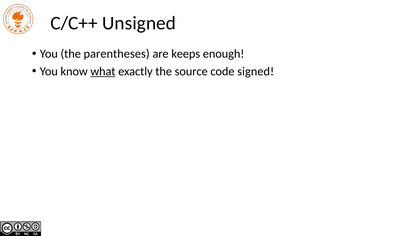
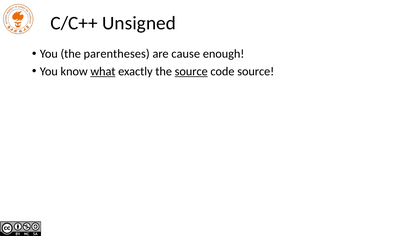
keeps: keeps -> cause (186, 54)
source underline: none -> present (191, 71)
code signed: signed -> source (256, 71)
